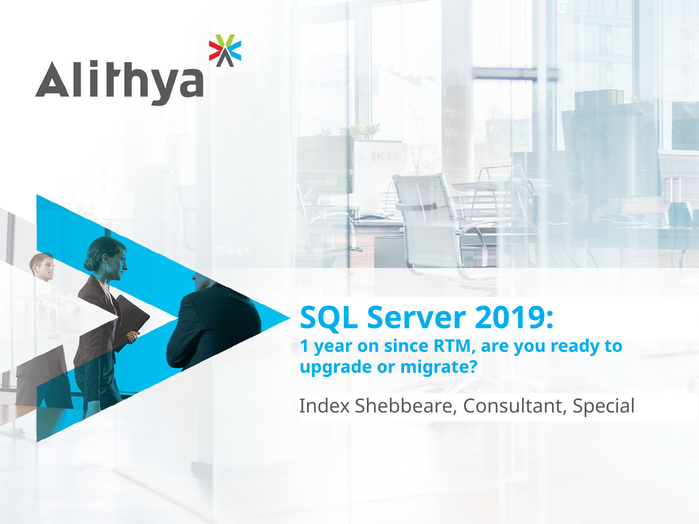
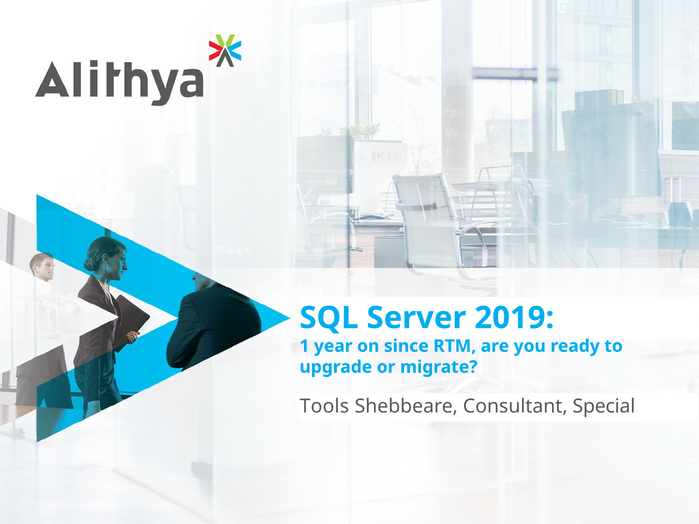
Index: Index -> Tools (324, 407)
